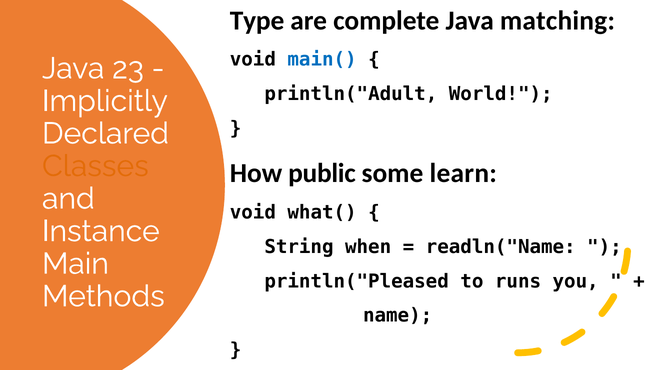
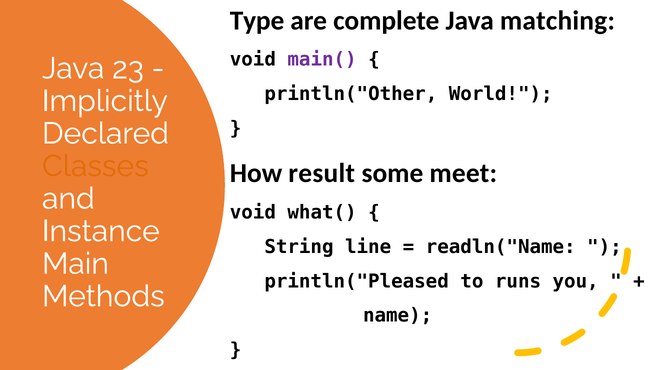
main( colour: blue -> purple (322, 60)
println("Adult: println("Adult -> println("Other (351, 94)
public: public -> result (322, 174)
learn: learn -> meet (463, 174)
when: when -> line (368, 247)
